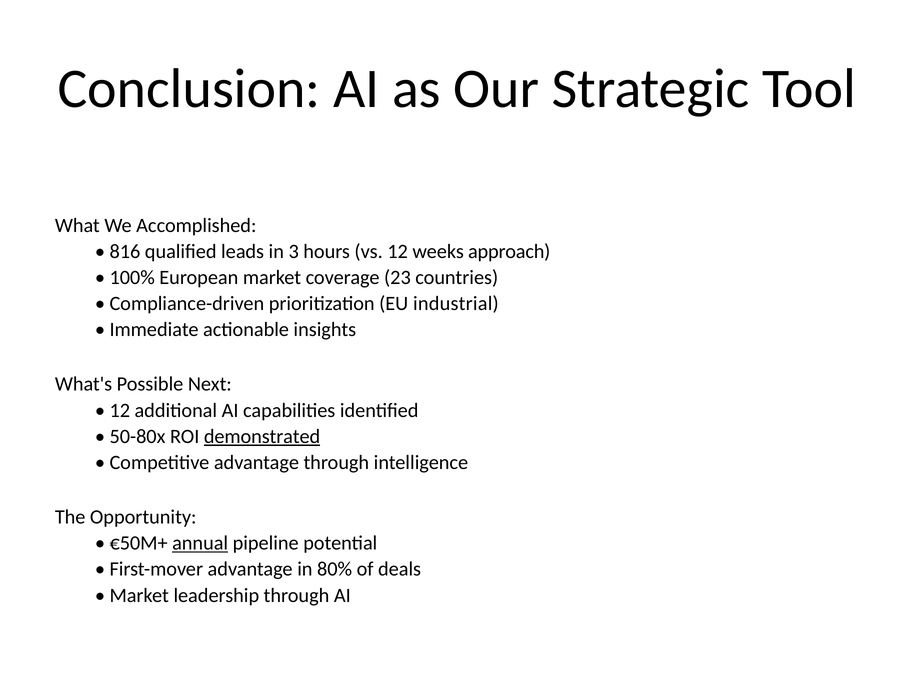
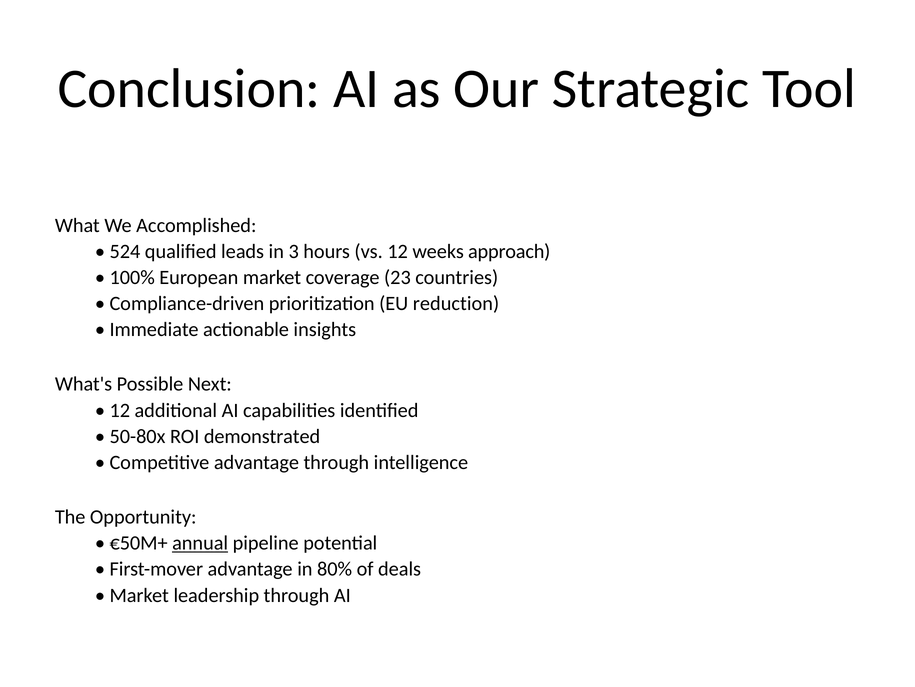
816: 816 -> 524 (125, 251)
industrial: industrial -> reduction (456, 303)
demonstrated underline: present -> none (262, 436)
